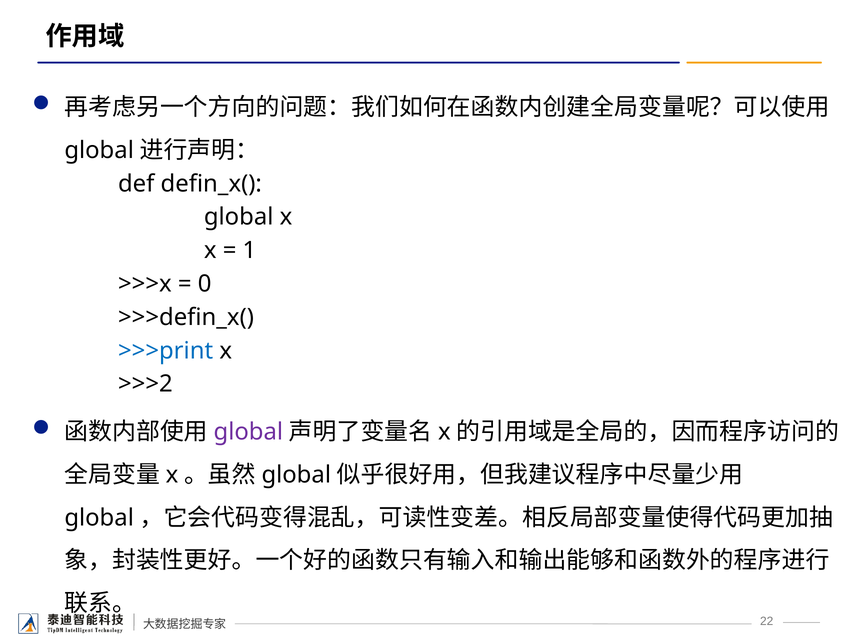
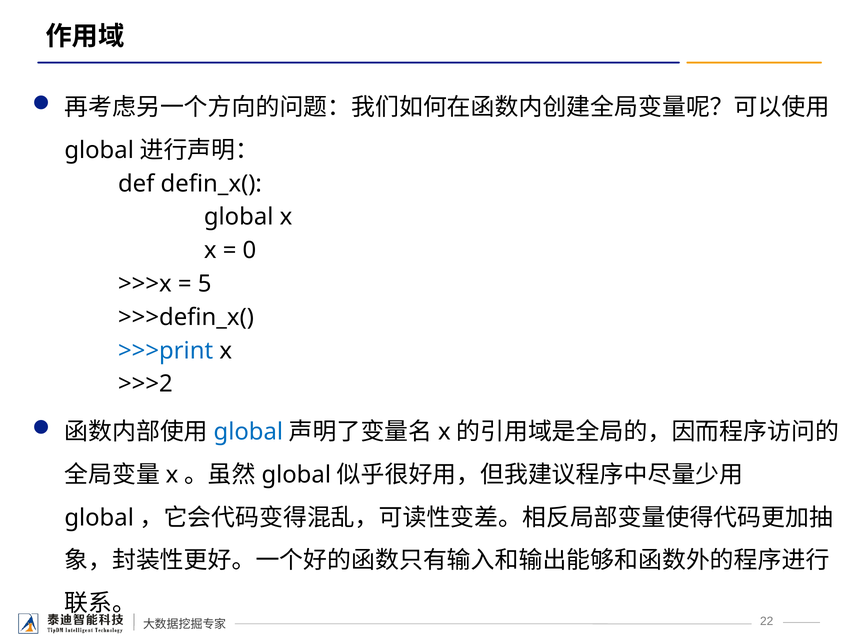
1: 1 -> 0 (249, 251)
0: 0 -> 5 (205, 284)
global colour: purple -> blue (248, 432)
